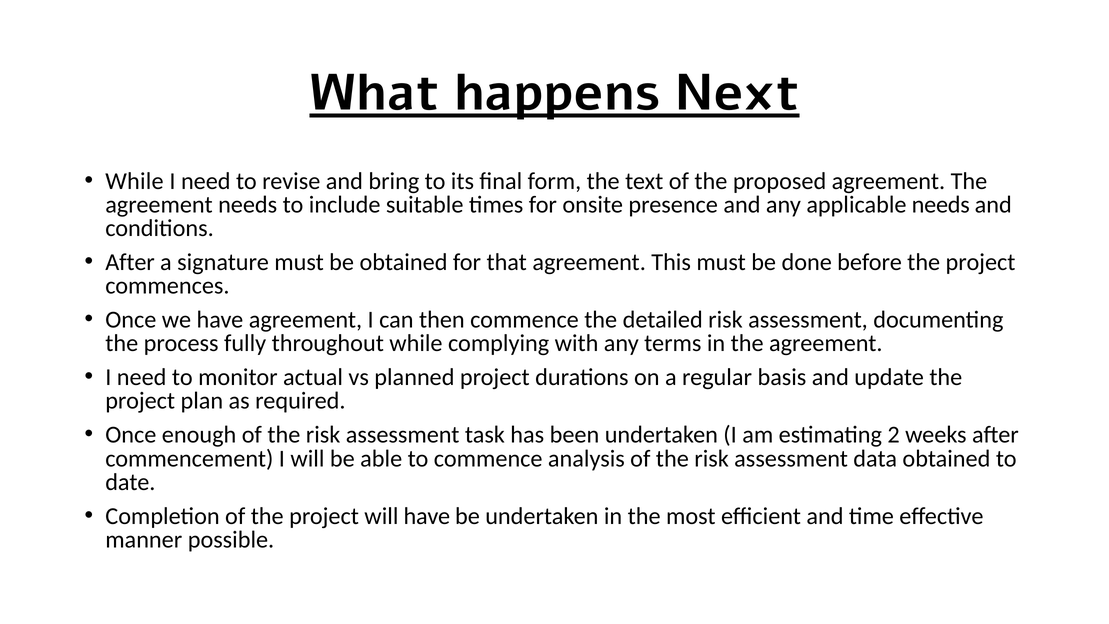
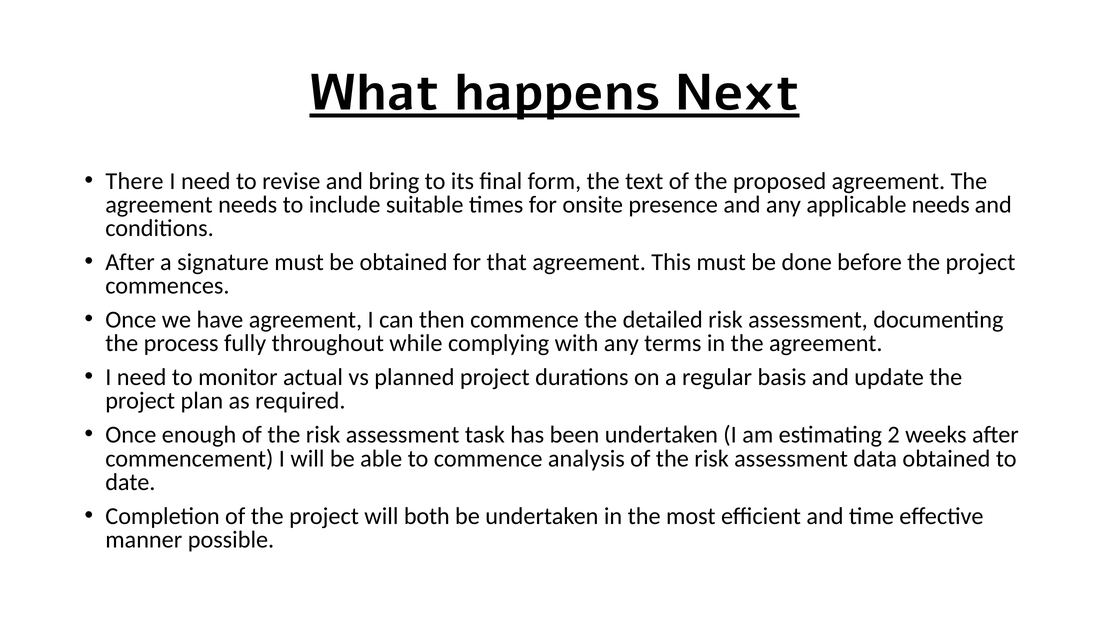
While: While -> There (134, 181)
will have: have -> both (427, 516)
